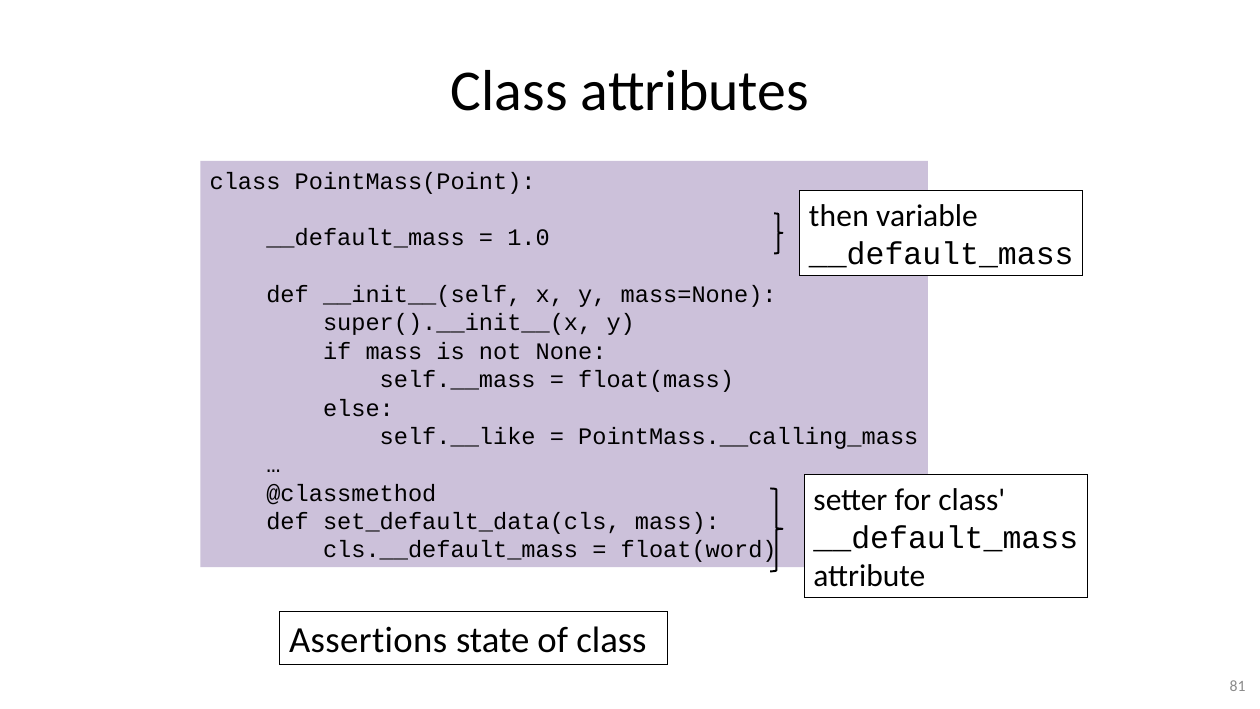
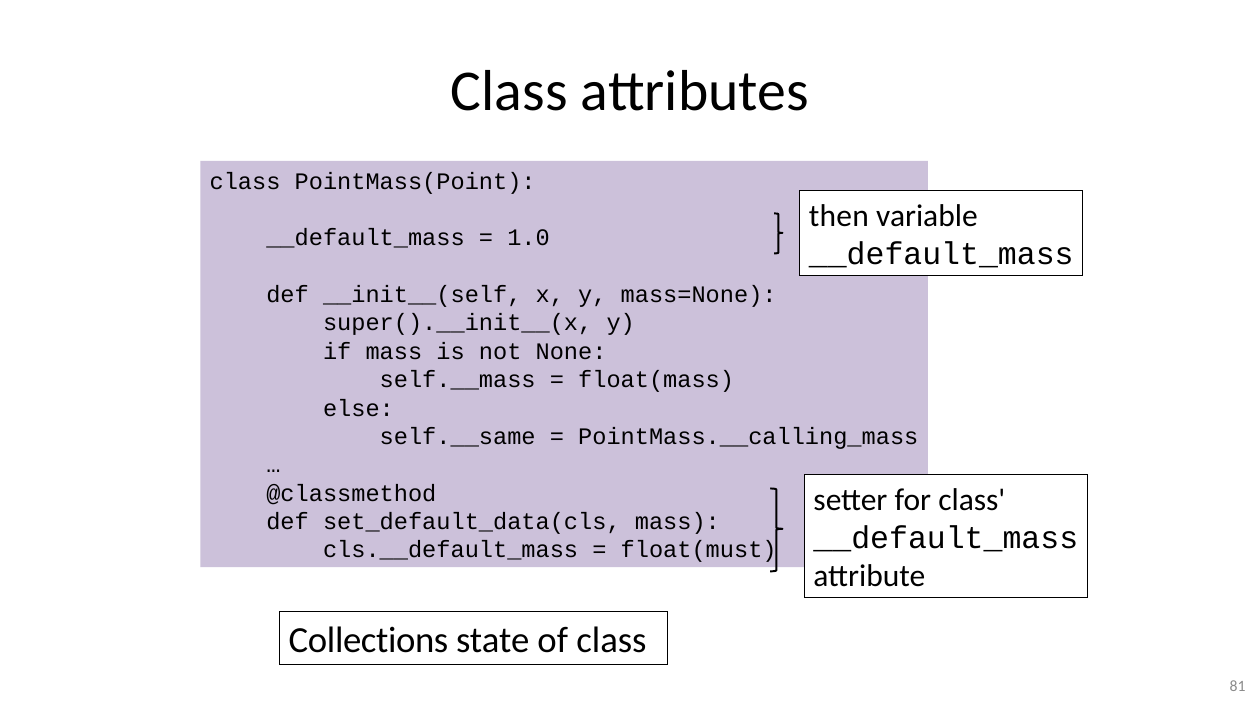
self.__like: self.__like -> self.__same (458, 436)
float(word: float(word -> float(must (699, 550)
Assertions: Assertions -> Collections (369, 640)
